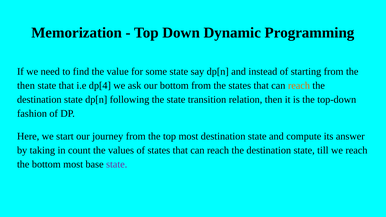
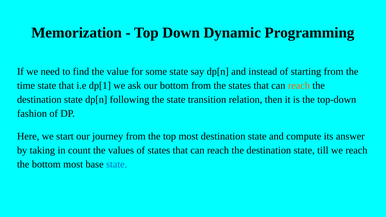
then: then -> time (26, 86)
dp[4: dp[4 -> dp[1 (100, 86)
state colour: purple -> blue (117, 164)
